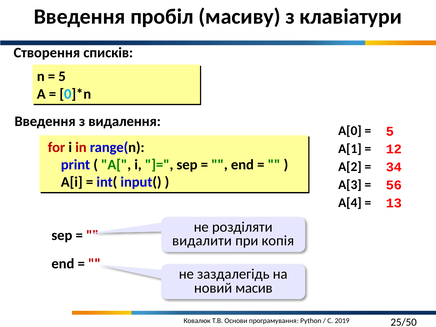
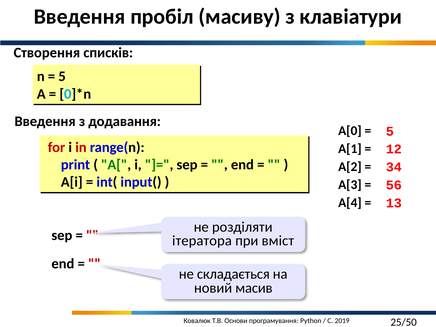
видалення: видалення -> додавання (125, 121)
видалити: видалити -> ітератора (202, 241)
копія: копія -> вміст (278, 241)
заздалегідь: заздалегідь -> складається (233, 274)
